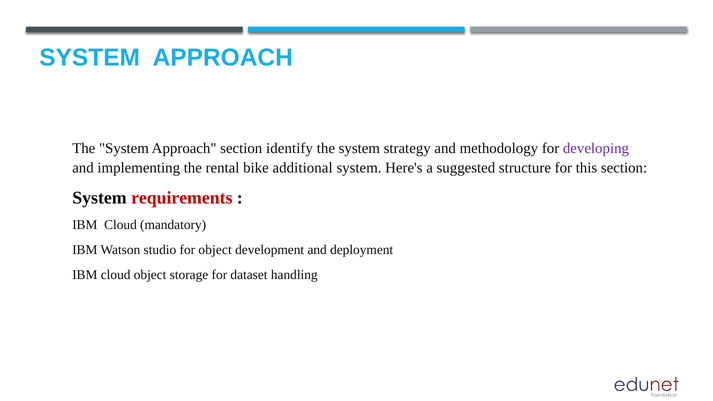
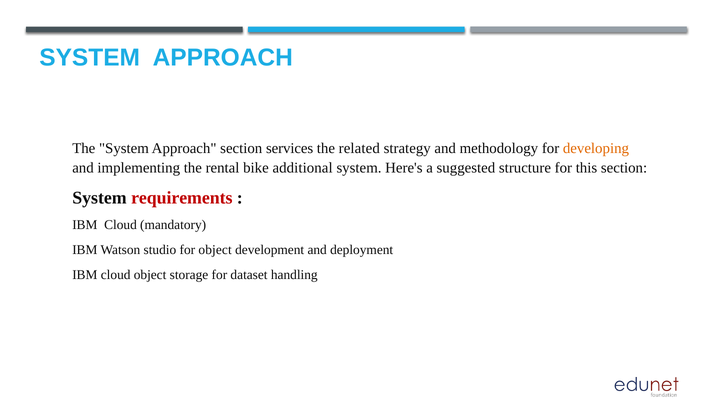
identify: identify -> services (290, 148)
system: system -> related (359, 148)
developing colour: purple -> orange (596, 148)
